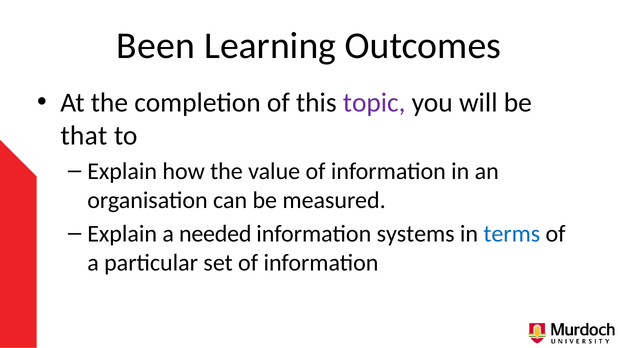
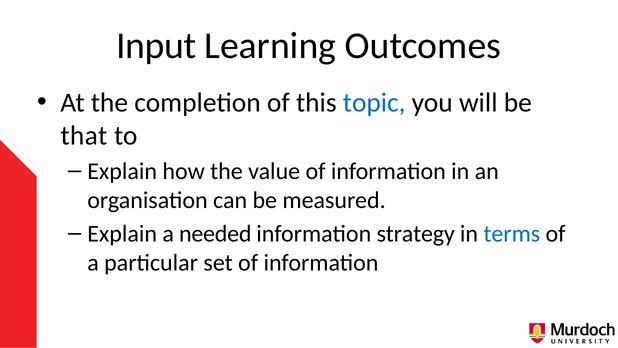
Been: Been -> Input (156, 46)
topic colour: purple -> blue (374, 103)
systems: systems -> strategy (416, 234)
